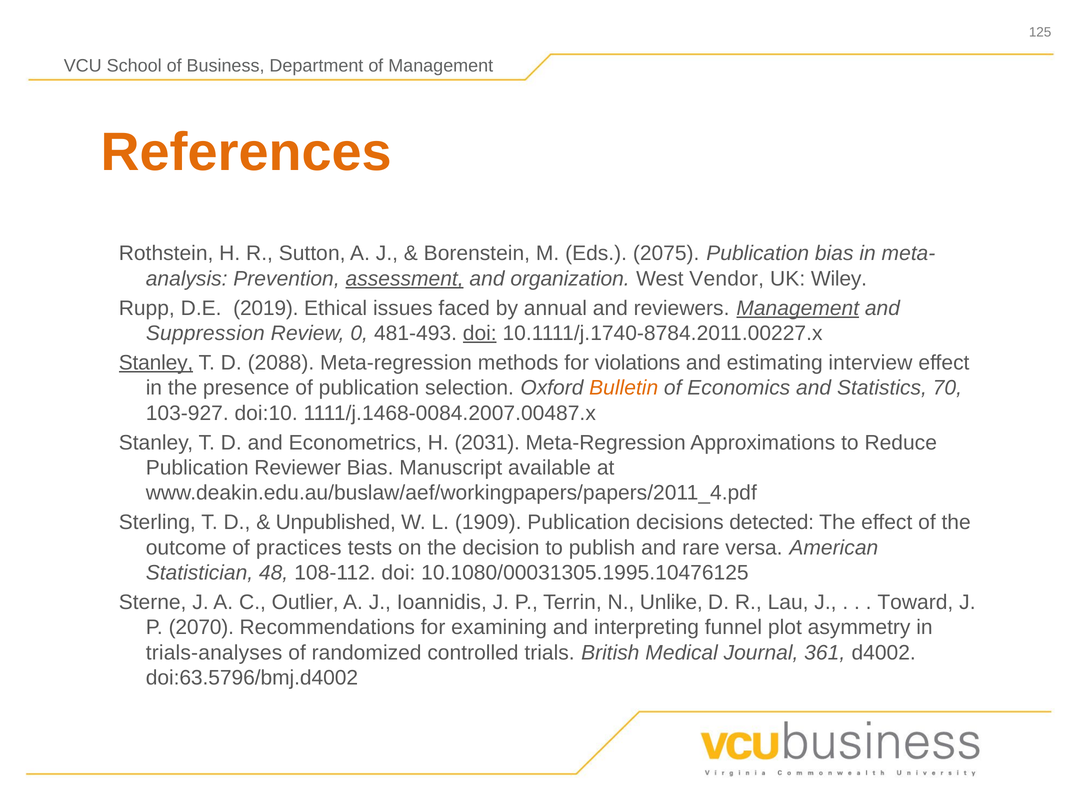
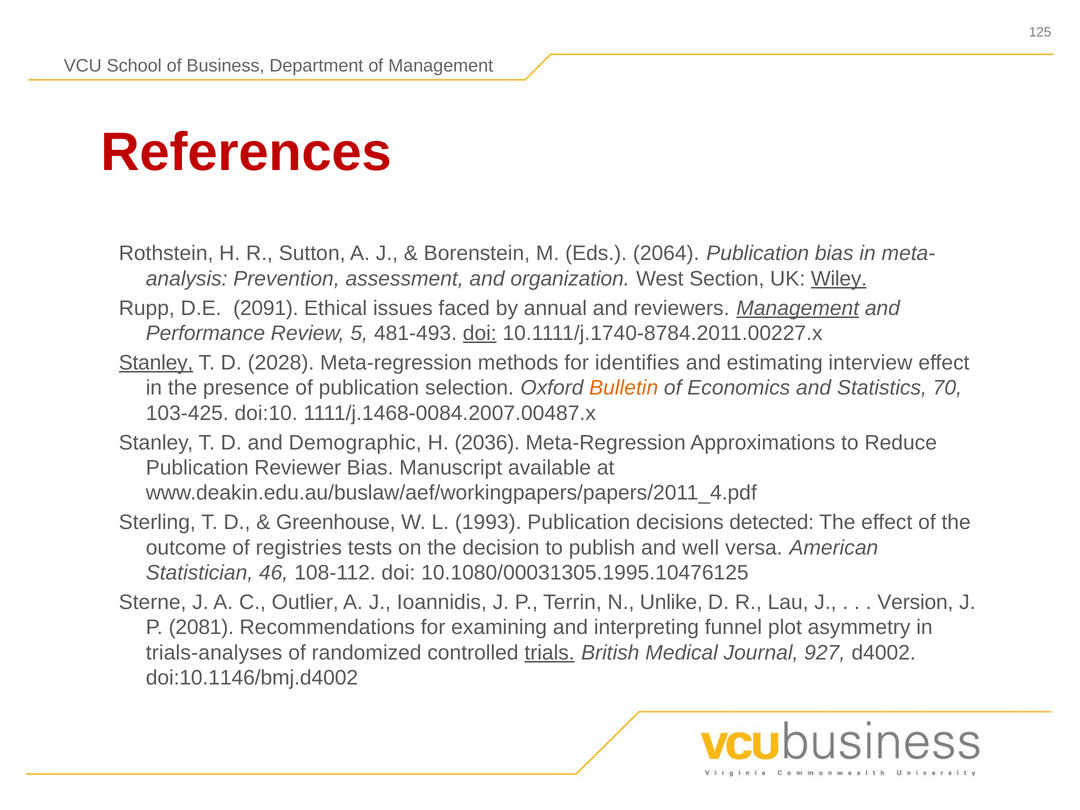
References colour: orange -> red (246, 152)
2075: 2075 -> 2064 (666, 253)
assessment underline: present -> none (405, 279)
Vendor: Vendor -> Section (727, 279)
Wiley underline: none -> present (839, 279)
2019: 2019 -> 2091 (266, 308)
Suppression: Suppression -> Performance (205, 333)
0: 0 -> 5 (359, 333)
2088: 2088 -> 2028 (281, 363)
violations: violations -> identifies (637, 363)
103-927: 103-927 -> 103-425 (187, 413)
Econometrics: Econometrics -> Demographic (355, 443)
2031: 2031 -> 2036 (487, 443)
Unpublished: Unpublished -> Greenhouse (336, 522)
1909: 1909 -> 1993 (488, 522)
practices: practices -> registries (299, 548)
rare: rare -> well (701, 548)
48: 48 -> 46 (274, 573)
Toward: Toward -> Version (915, 602)
2070: 2070 -> 2081 (201, 628)
trials underline: none -> present (550, 653)
361: 361 -> 927 (825, 653)
doi:63.5796/bmj.d4002: doi:63.5796/bmj.d4002 -> doi:10.1146/bmj.d4002 (252, 678)
